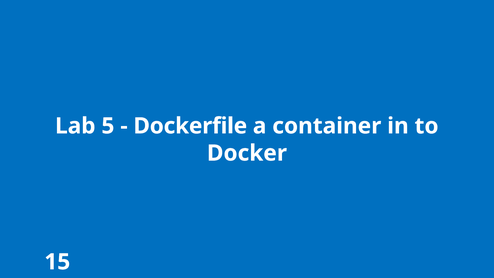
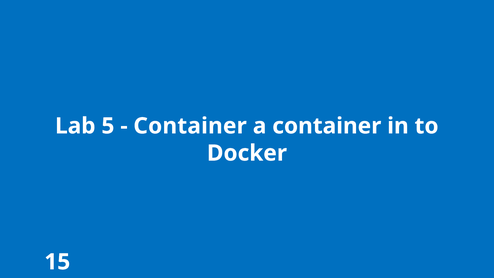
Dockerfile: Dockerfile -> Container (190, 126)
